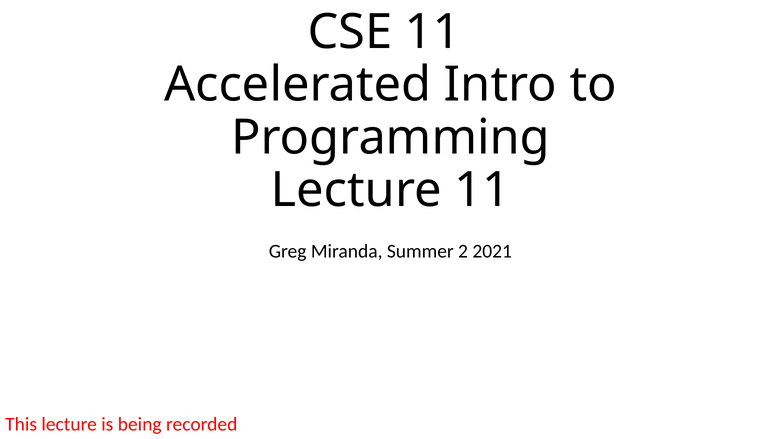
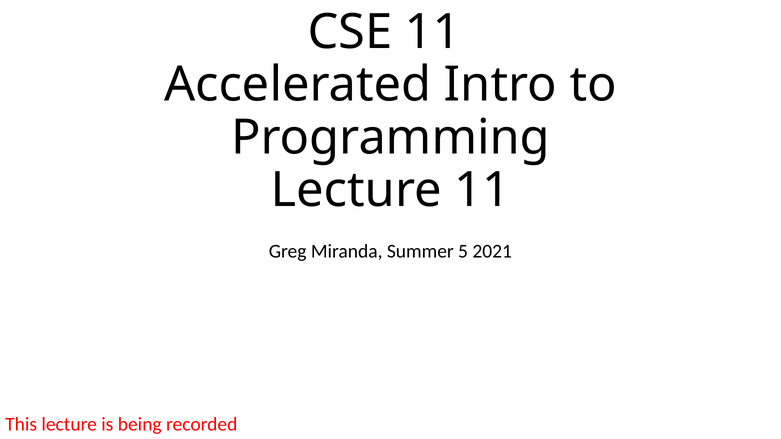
2: 2 -> 5 (463, 252)
